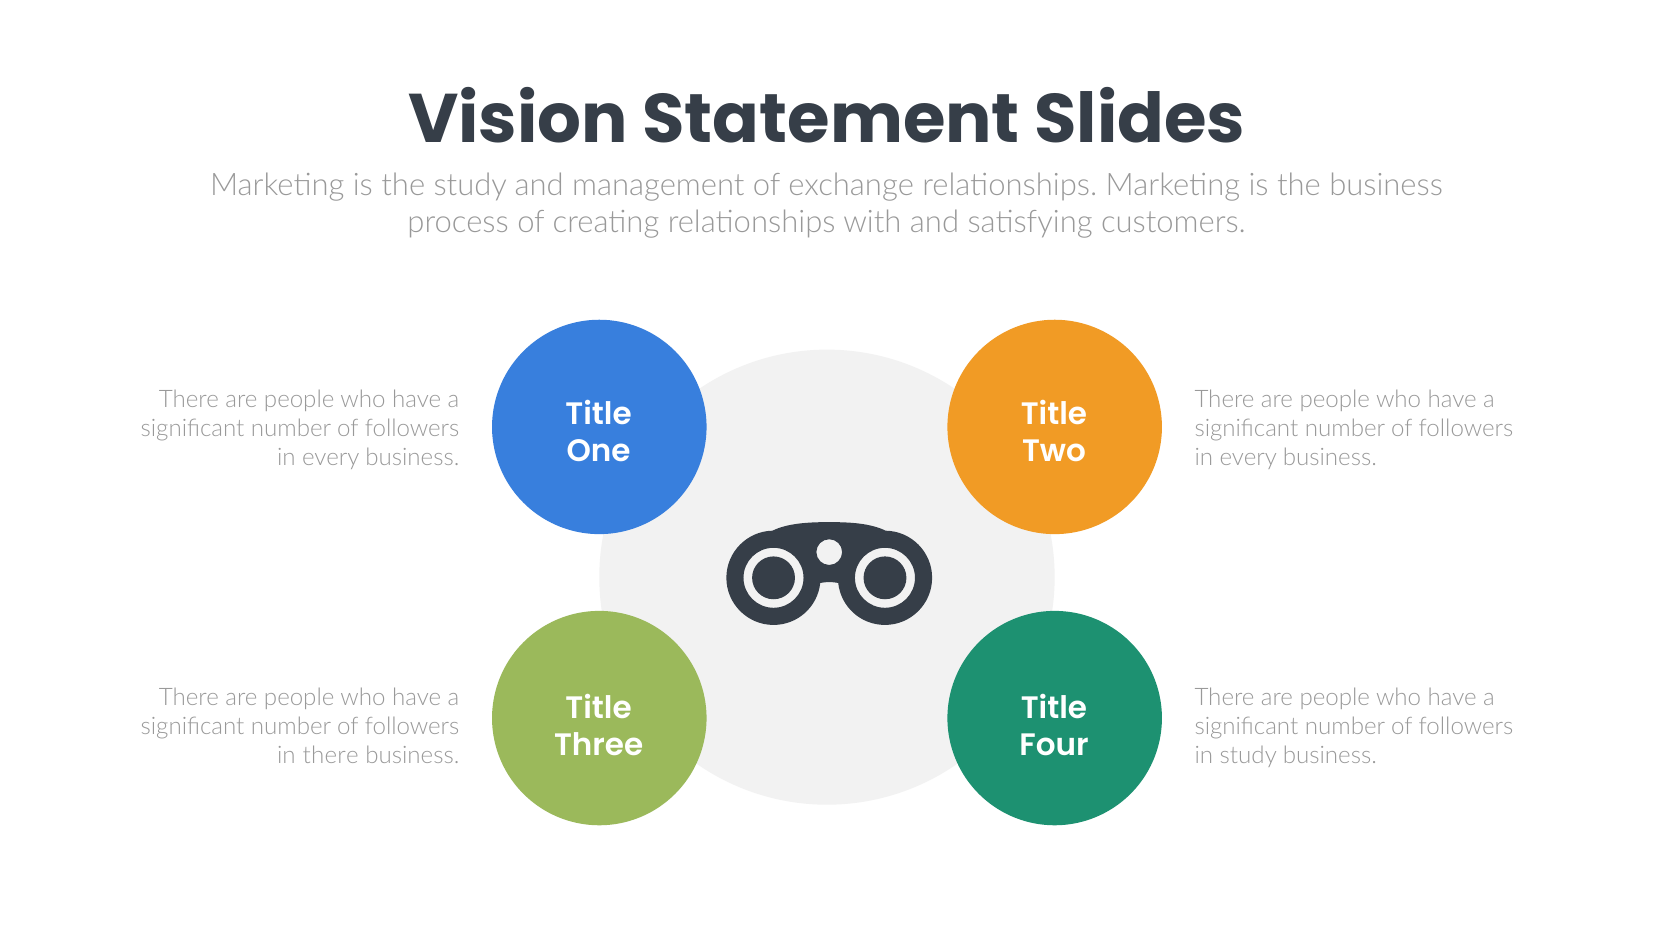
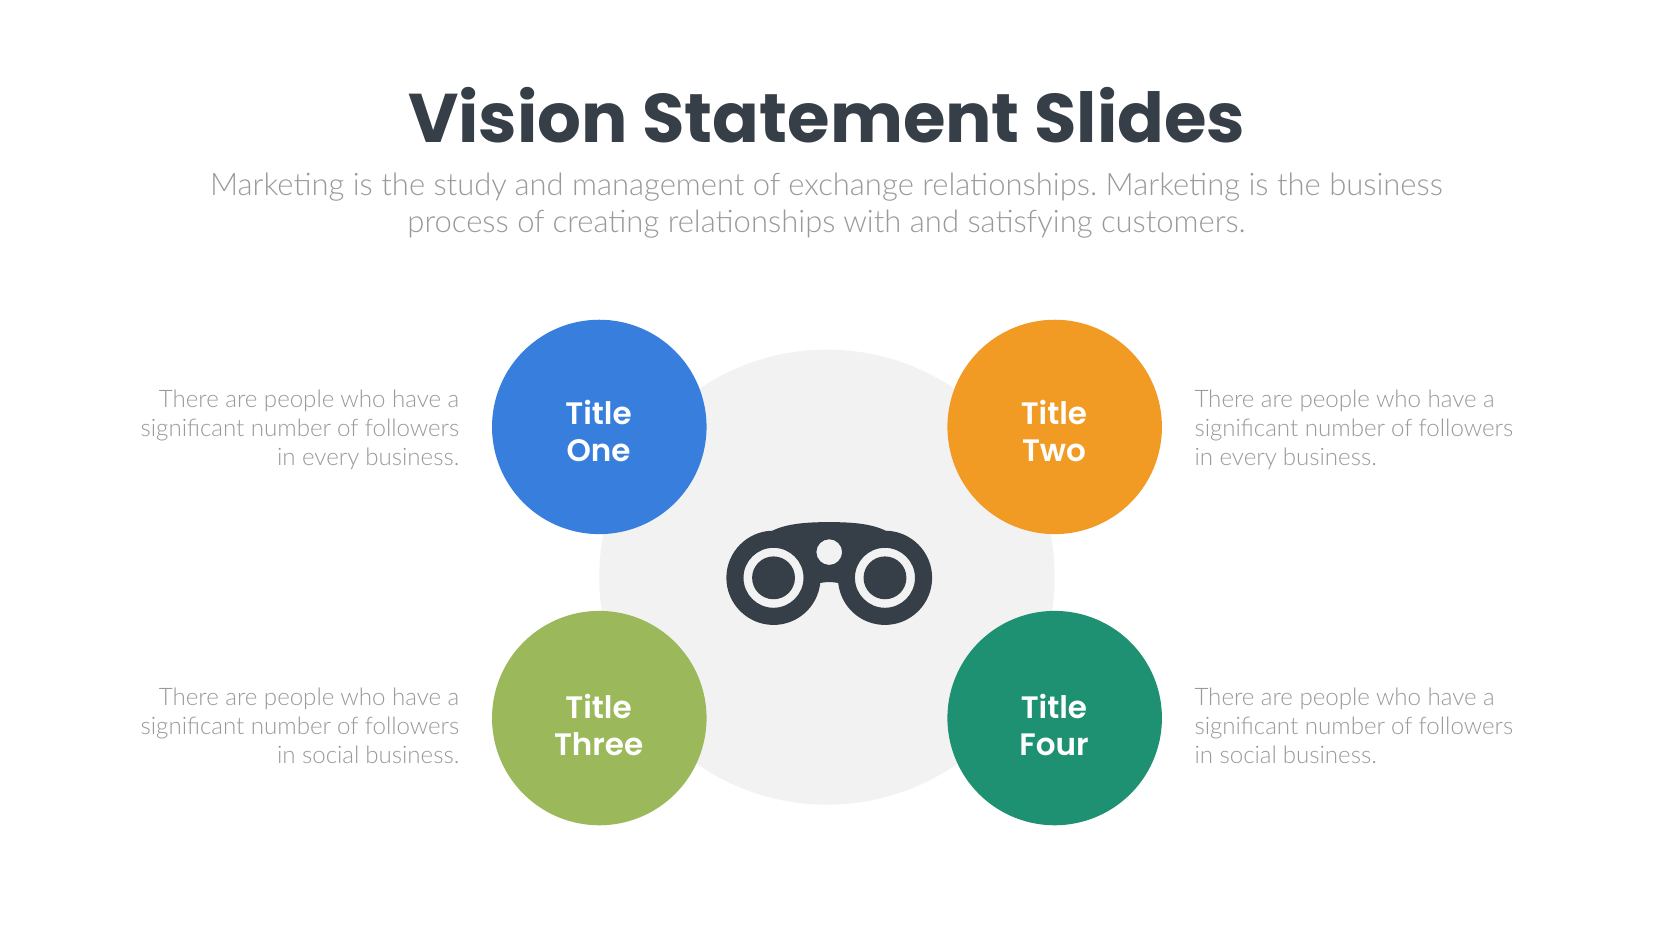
there: there -> social (331, 756)
study: study -> social (1248, 756)
